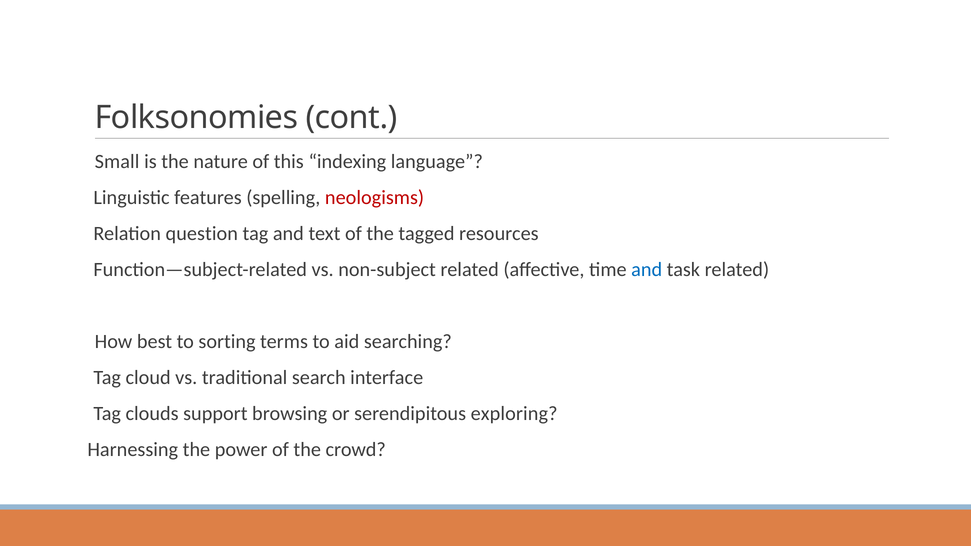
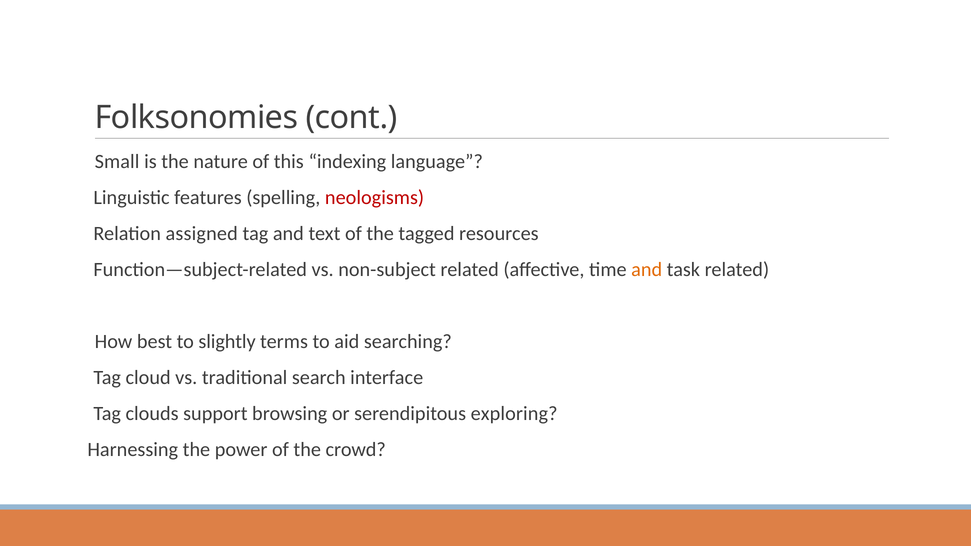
question: question -> assigned (202, 233)
and colour: blue -> orange (647, 269)
sorting: sorting -> slightly (227, 342)
